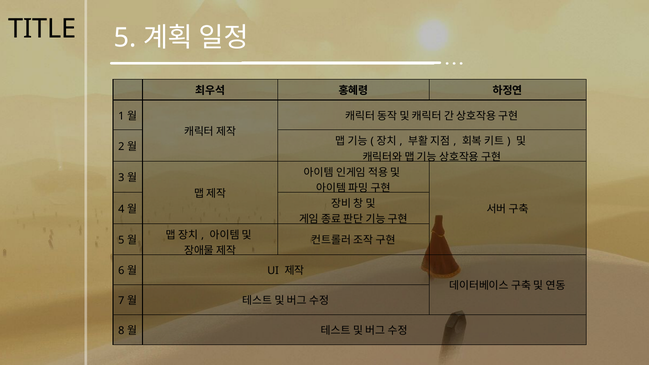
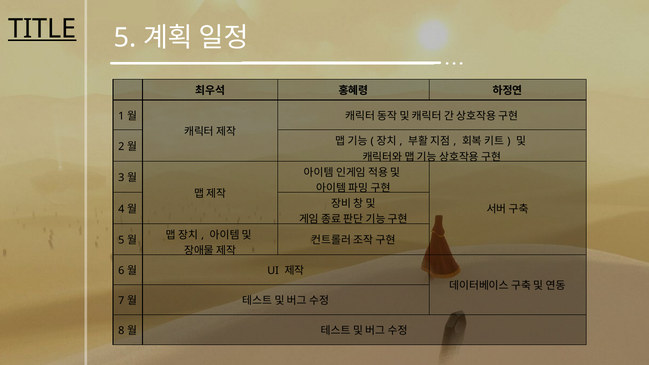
TITLE underline: none -> present (42, 29)
